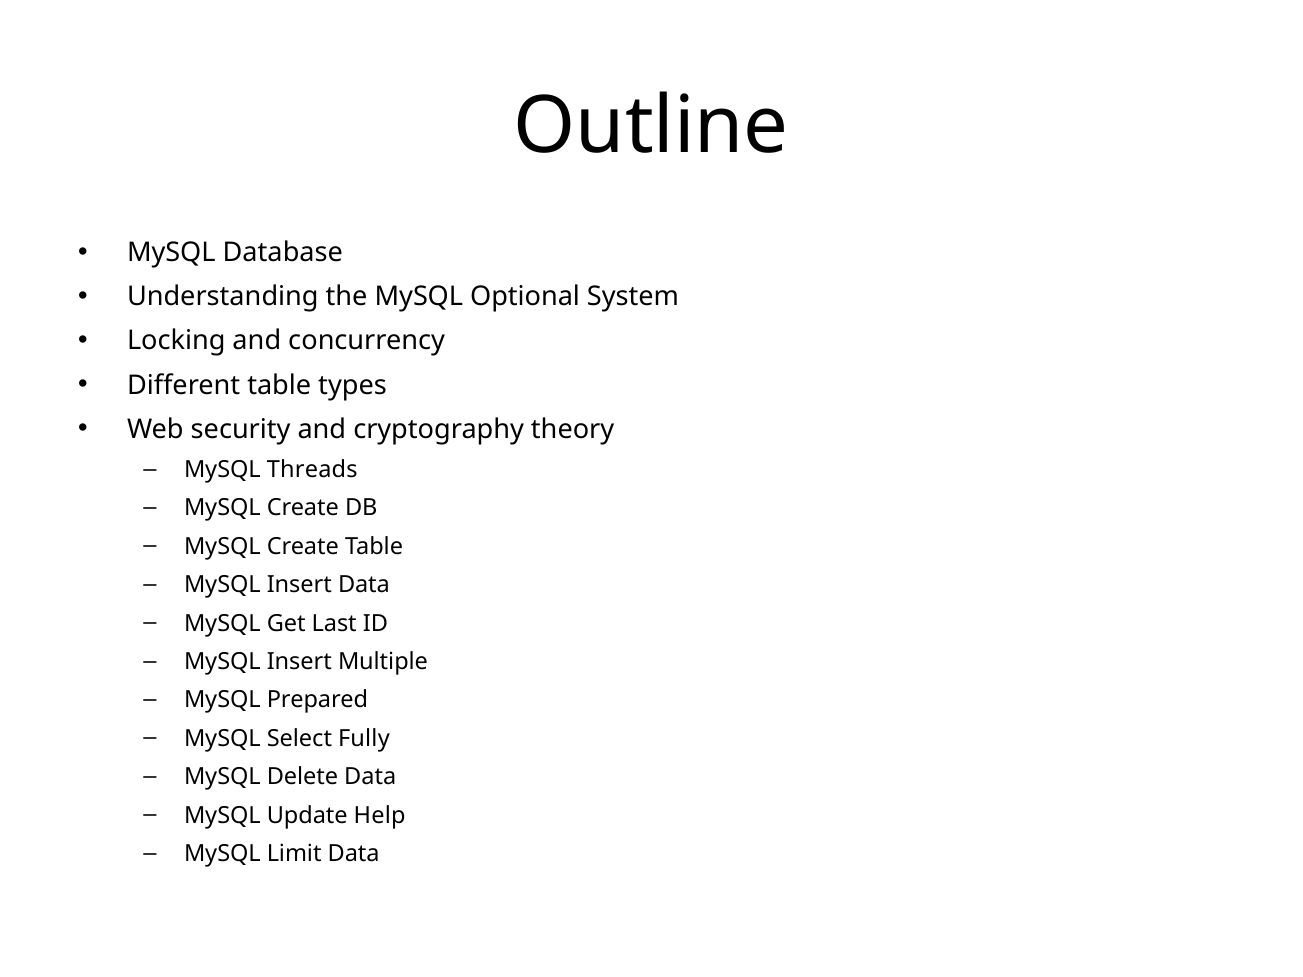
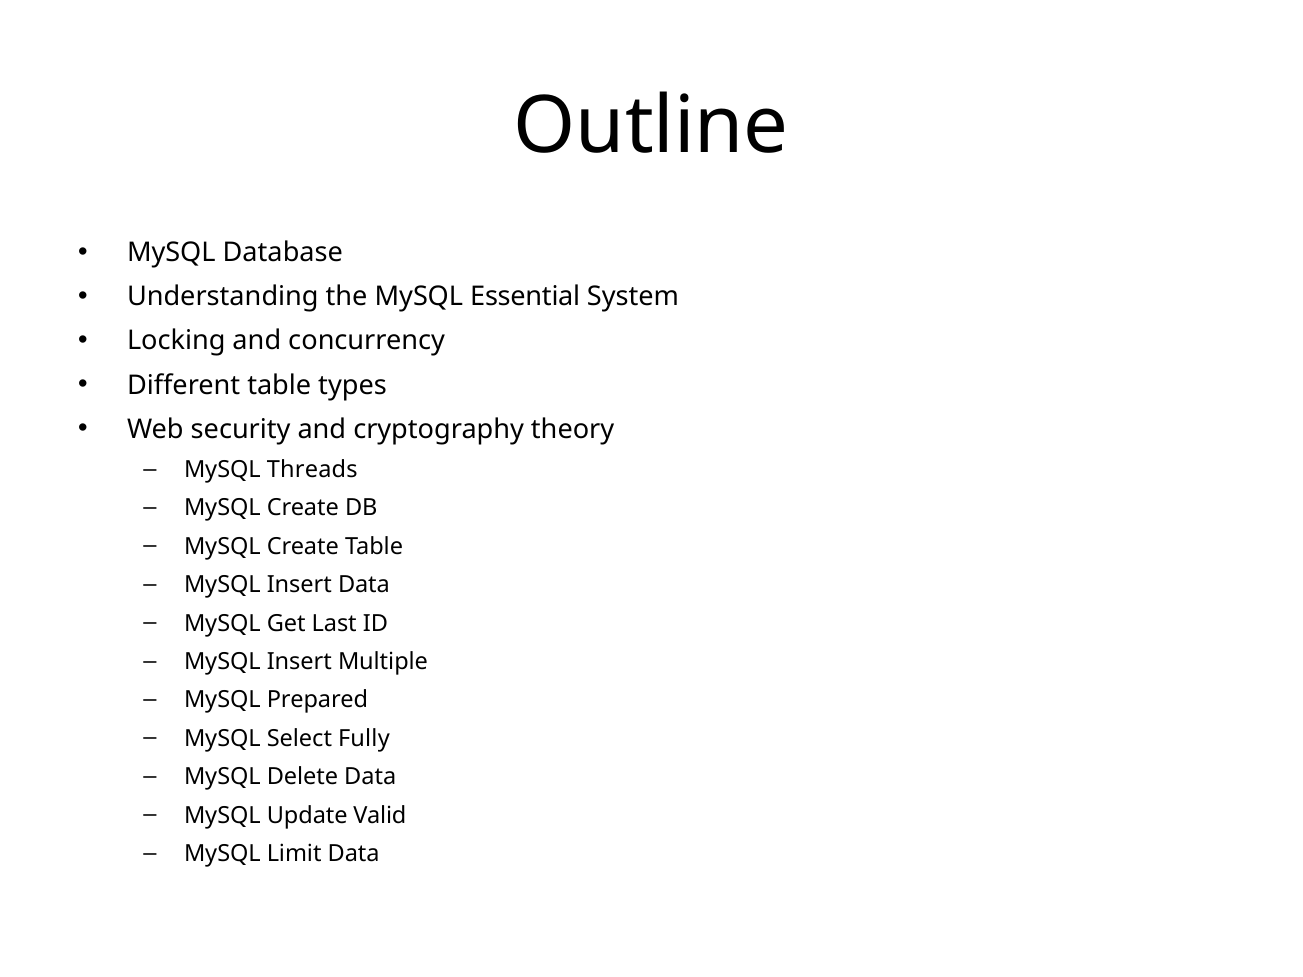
Optional: Optional -> Essential (525, 297)
Help: Help -> Valid (380, 816)
